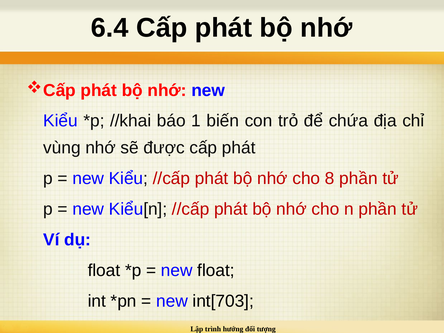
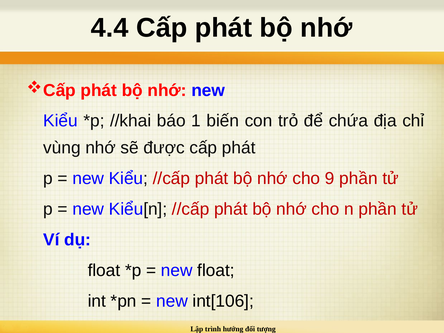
6.4: 6.4 -> 4.4 (110, 28)
8: 8 -> 9 (330, 179)
int[703: int[703 -> int[106 (223, 301)
